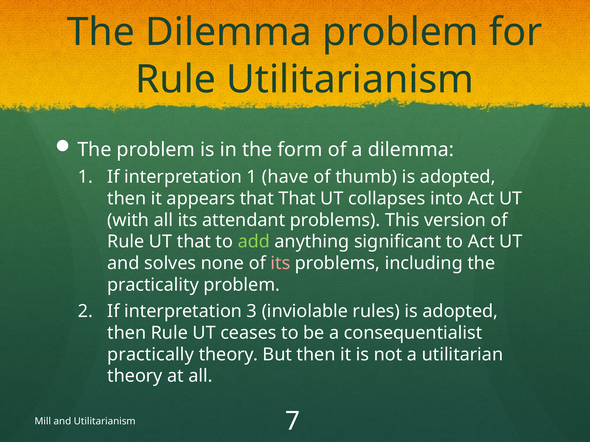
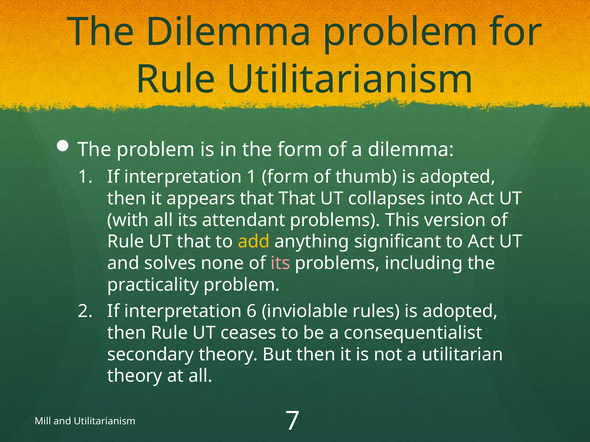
1 have: have -> form (285, 177)
add colour: light green -> yellow (254, 242)
3: 3 -> 6 (252, 312)
practically: practically -> secondary (151, 355)
